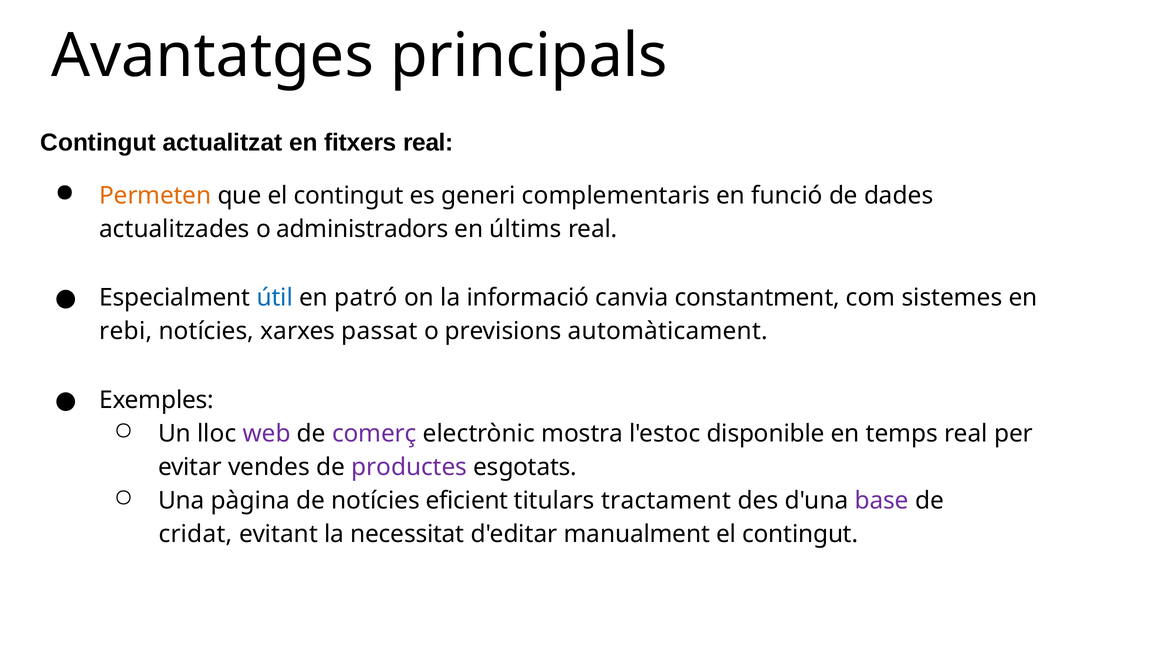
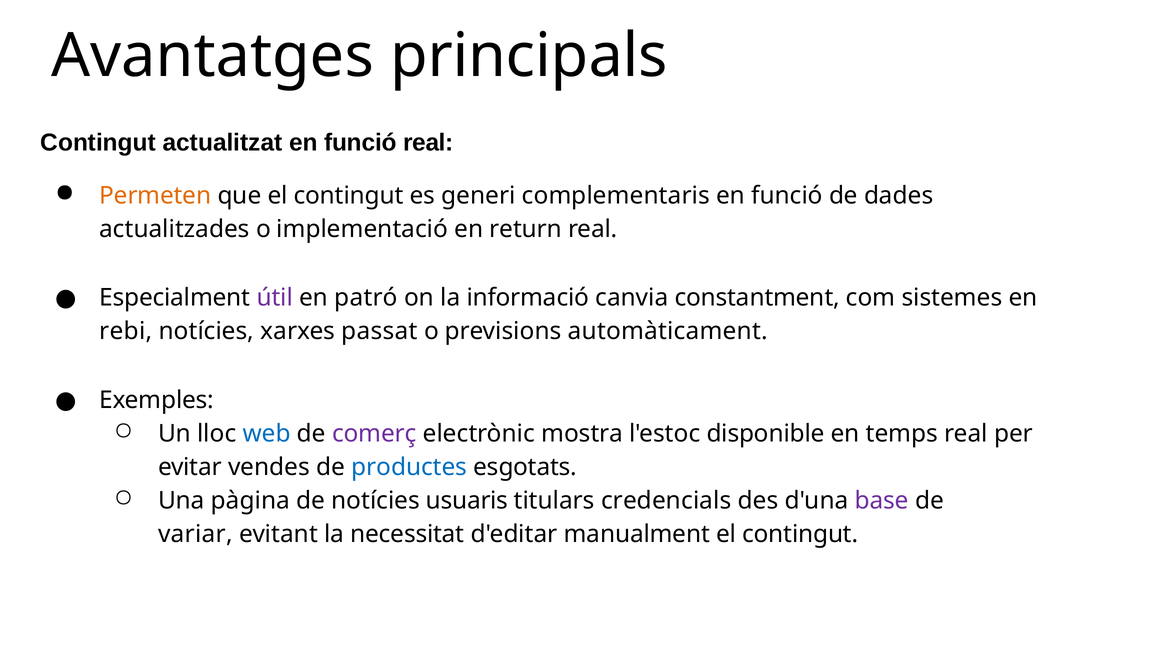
actualitzat en fitxers: fitxers -> funció (360, 143)
administradors: administradors -> implementació (362, 229)
últims: últims -> return (526, 229)
útil colour: blue -> purple (275, 298)
web colour: purple -> blue (267, 433)
productes colour: purple -> blue (409, 467)
eficient: eficient -> usuaris (467, 500)
tractament: tractament -> credencials (666, 500)
cridat: cridat -> variar (195, 534)
